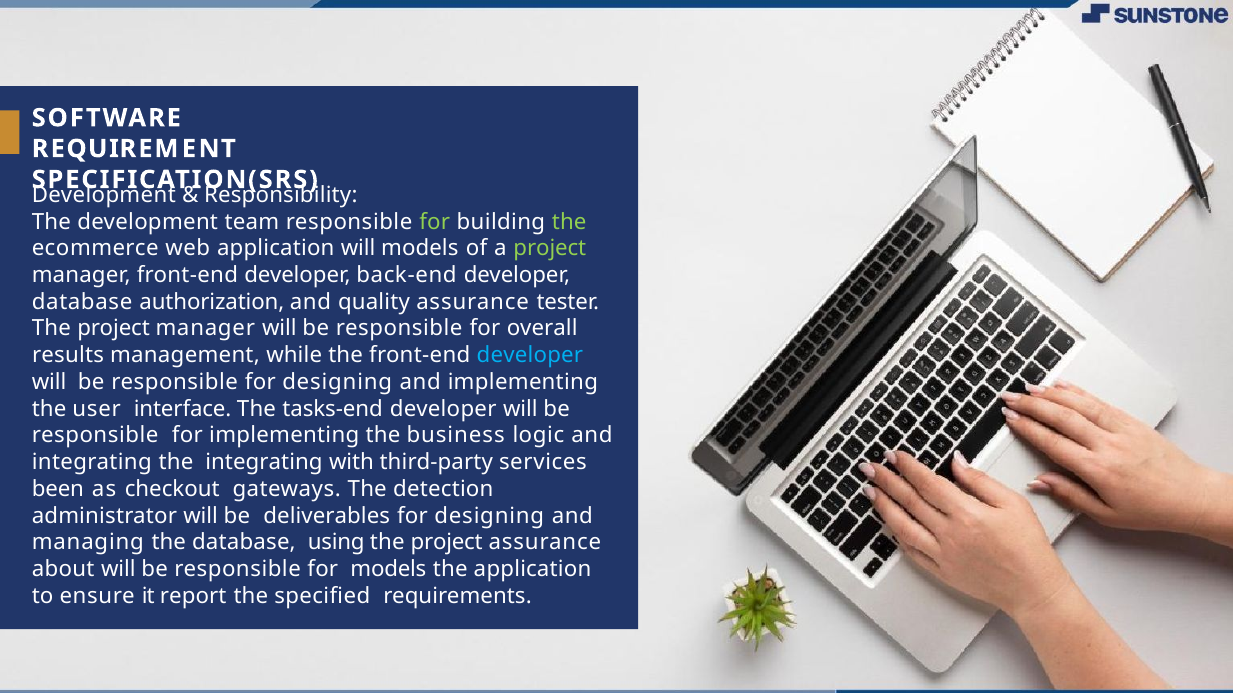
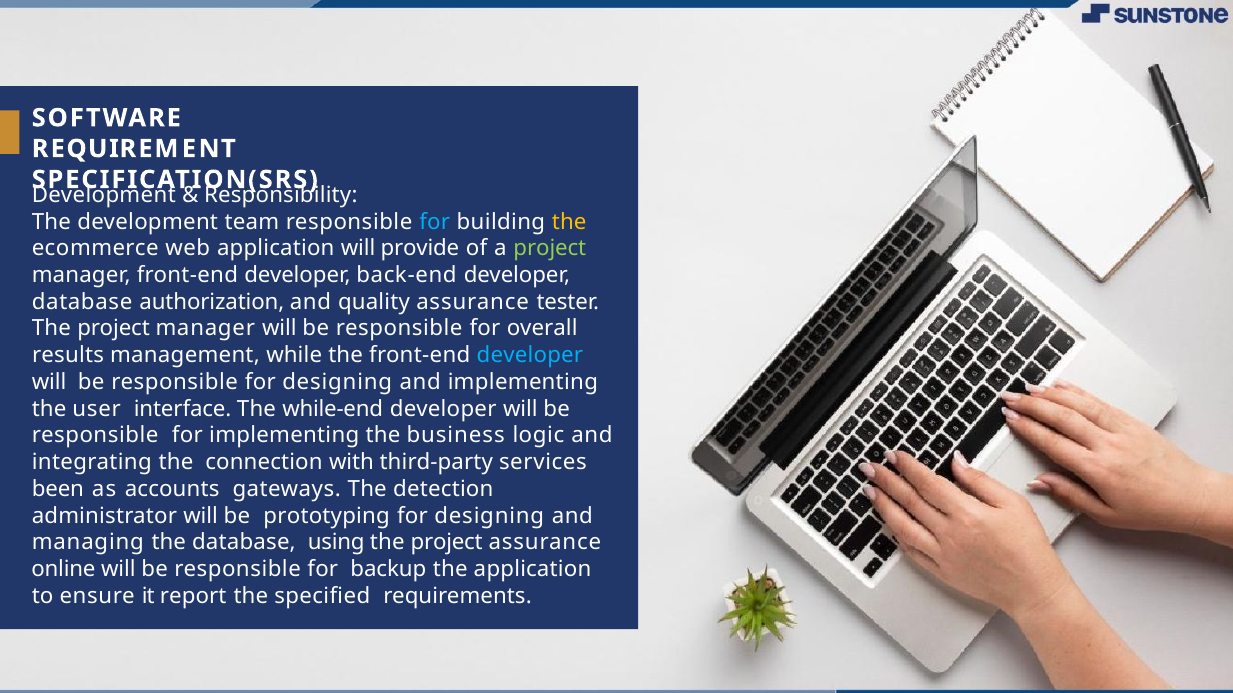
for colour: light green -> light blue (435, 222)
the colour: light green -> yellow (569, 222)
will models: models -> provide (420, 249)
tasks-end: tasks-end -> while-end (333, 409)
the integrating: integrating -> connection (264, 463)
checkout: checkout -> accounts (172, 489)
deliverables: deliverables -> prototyping (327, 516)
about: about -> online (63, 570)
for models: models -> backup (388, 570)
